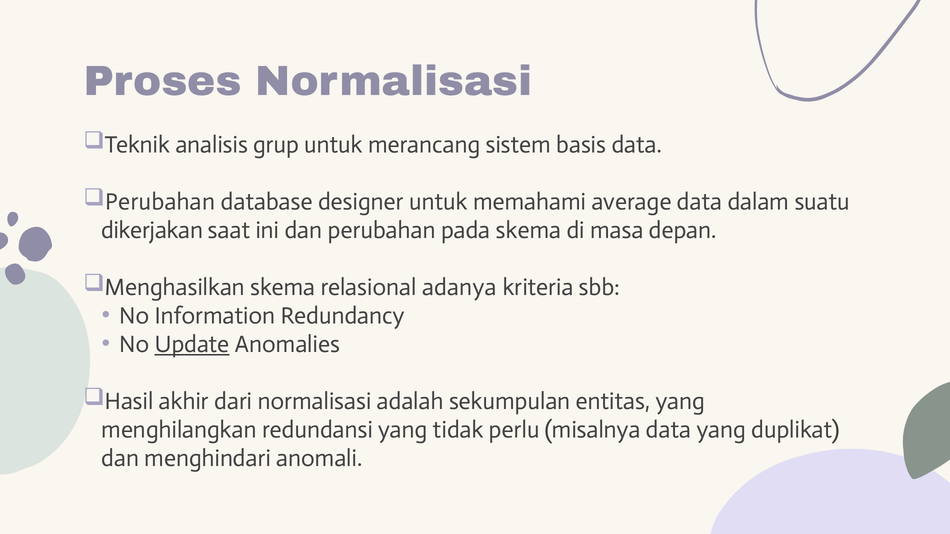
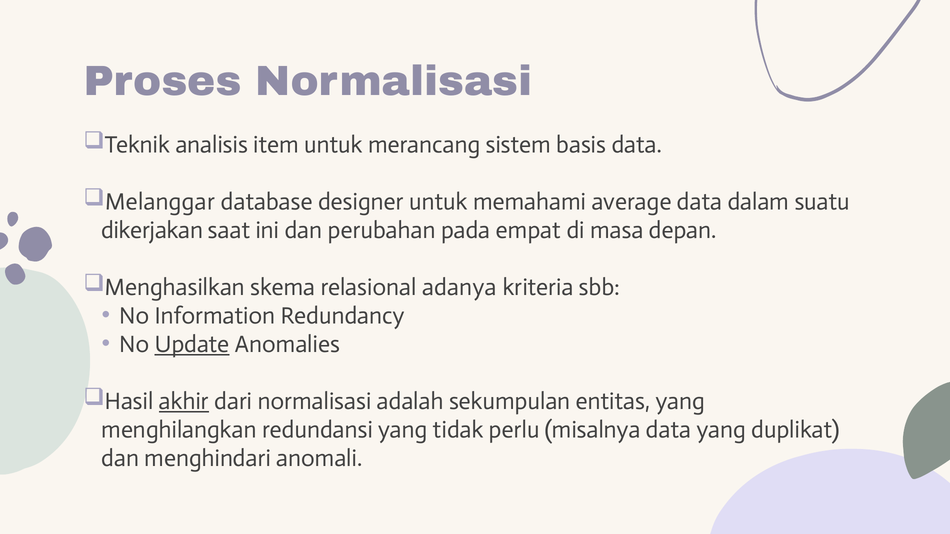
grup: grup -> item (276, 145)
Perubahan: Perubahan -> Melanggar (160, 202)
pada skema: skema -> empat (528, 231)
akhir underline: none -> present (184, 402)
